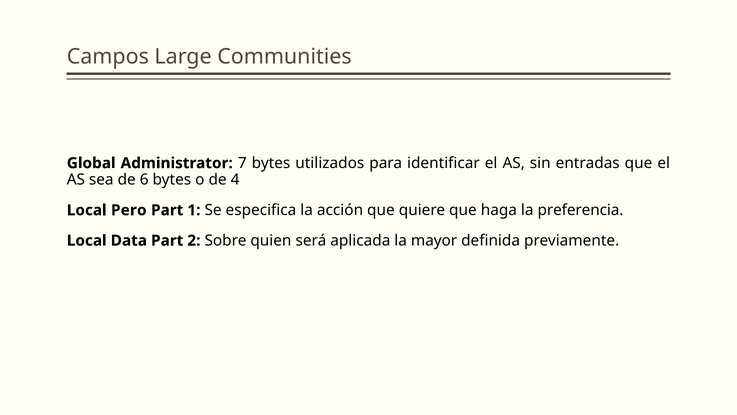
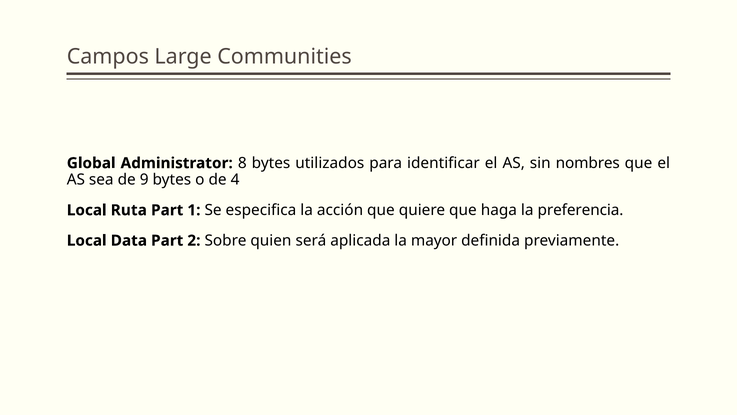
7: 7 -> 8 (242, 163)
entradas: entradas -> nombres (588, 163)
6: 6 -> 9 (144, 180)
Pero: Pero -> Ruta (129, 210)
